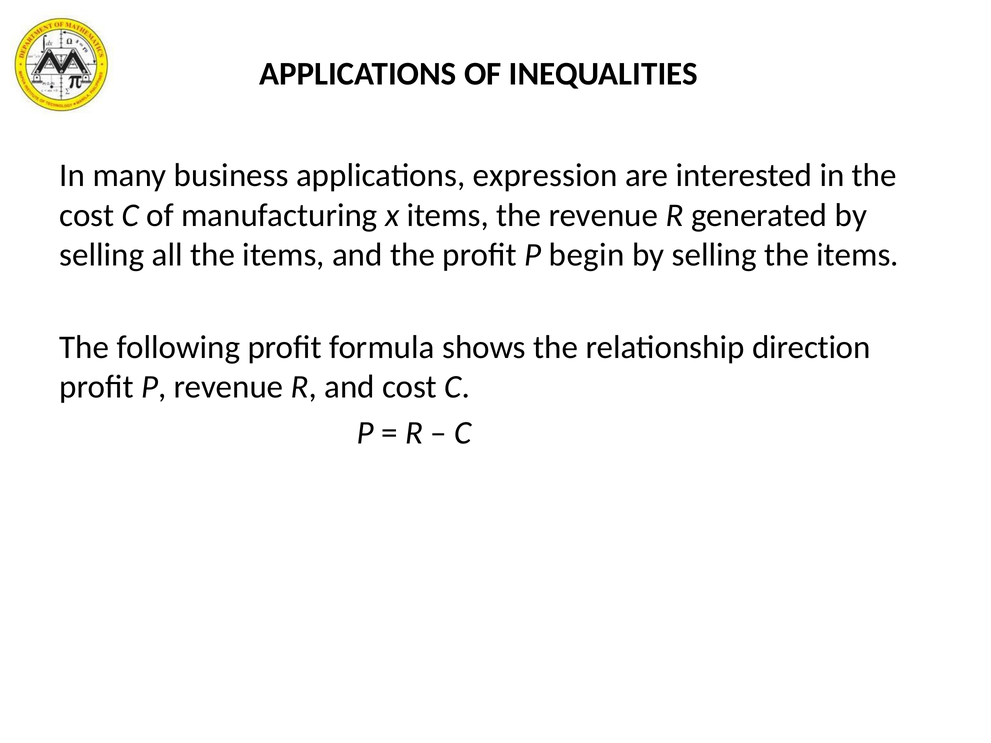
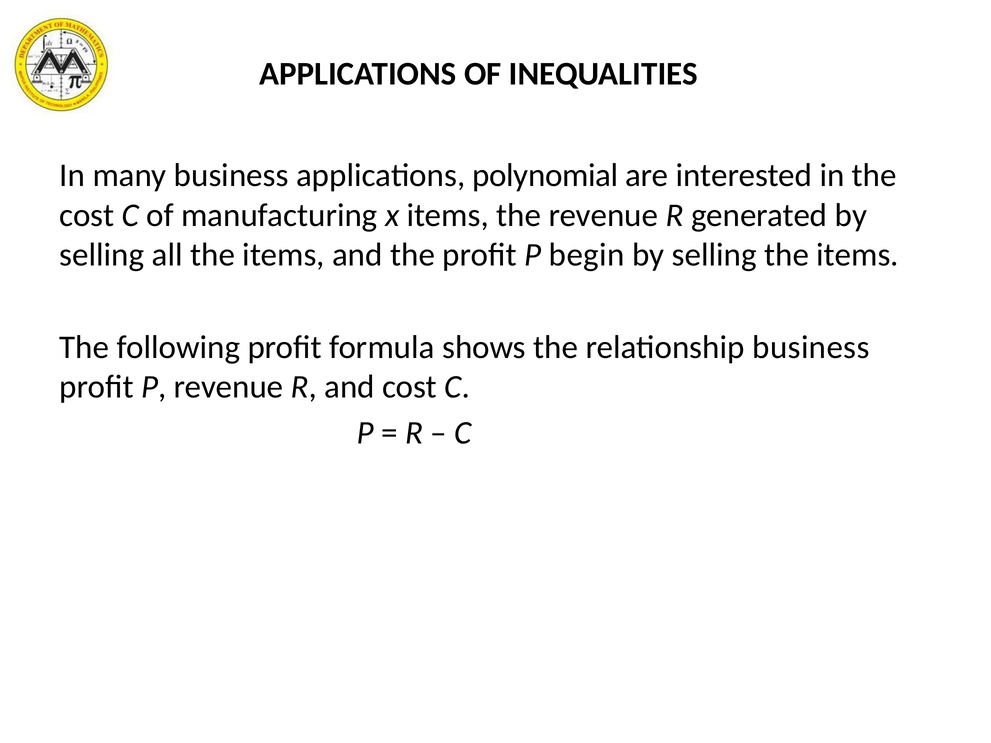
expression: expression -> polynomial (545, 176)
relationship direction: direction -> business (811, 347)
